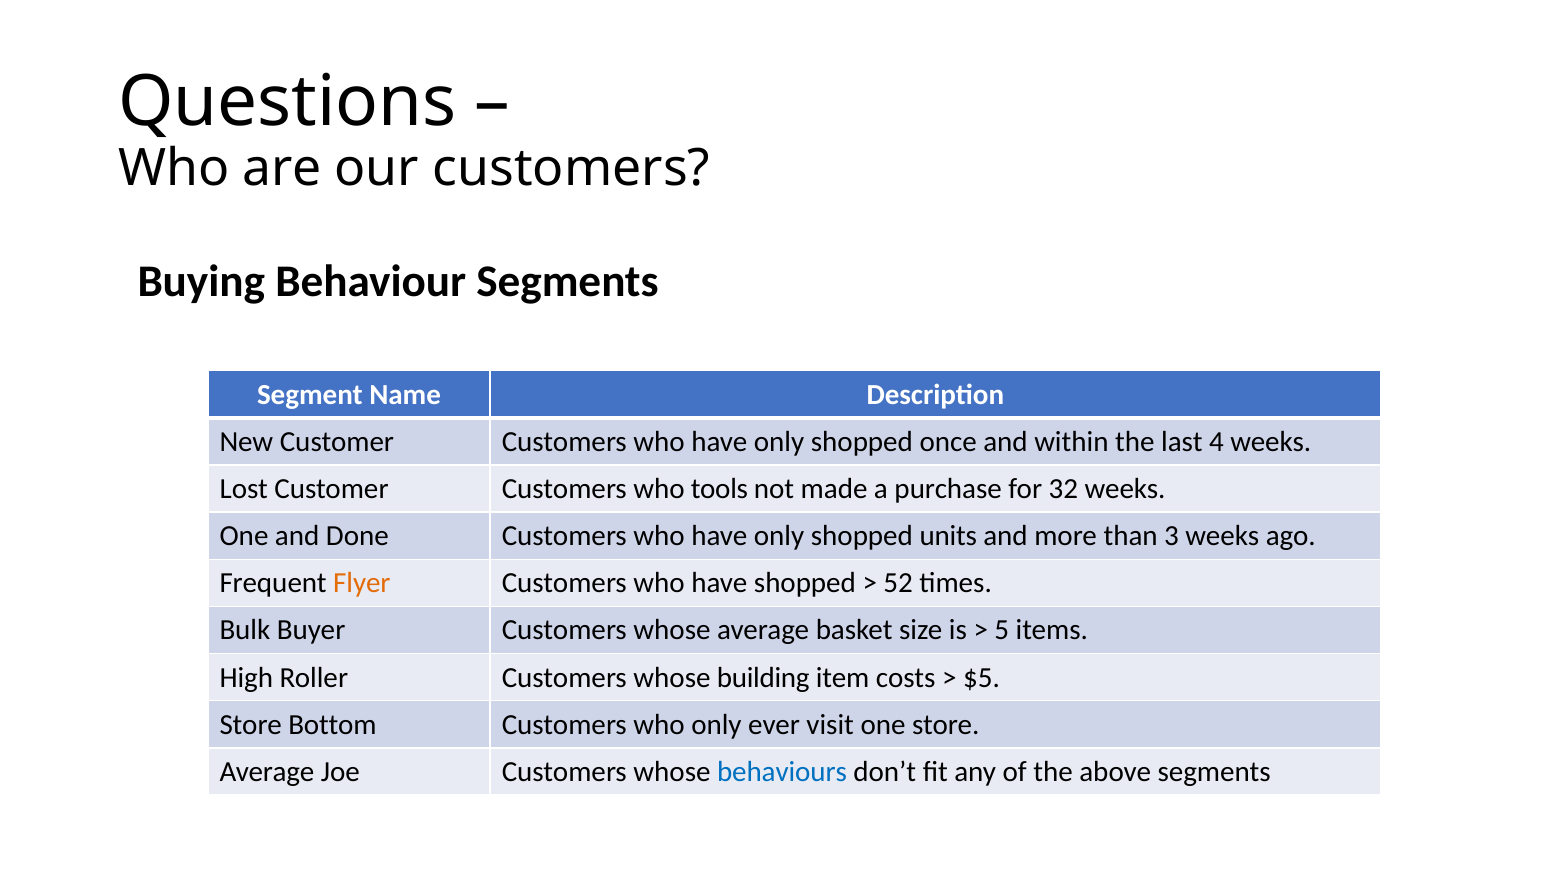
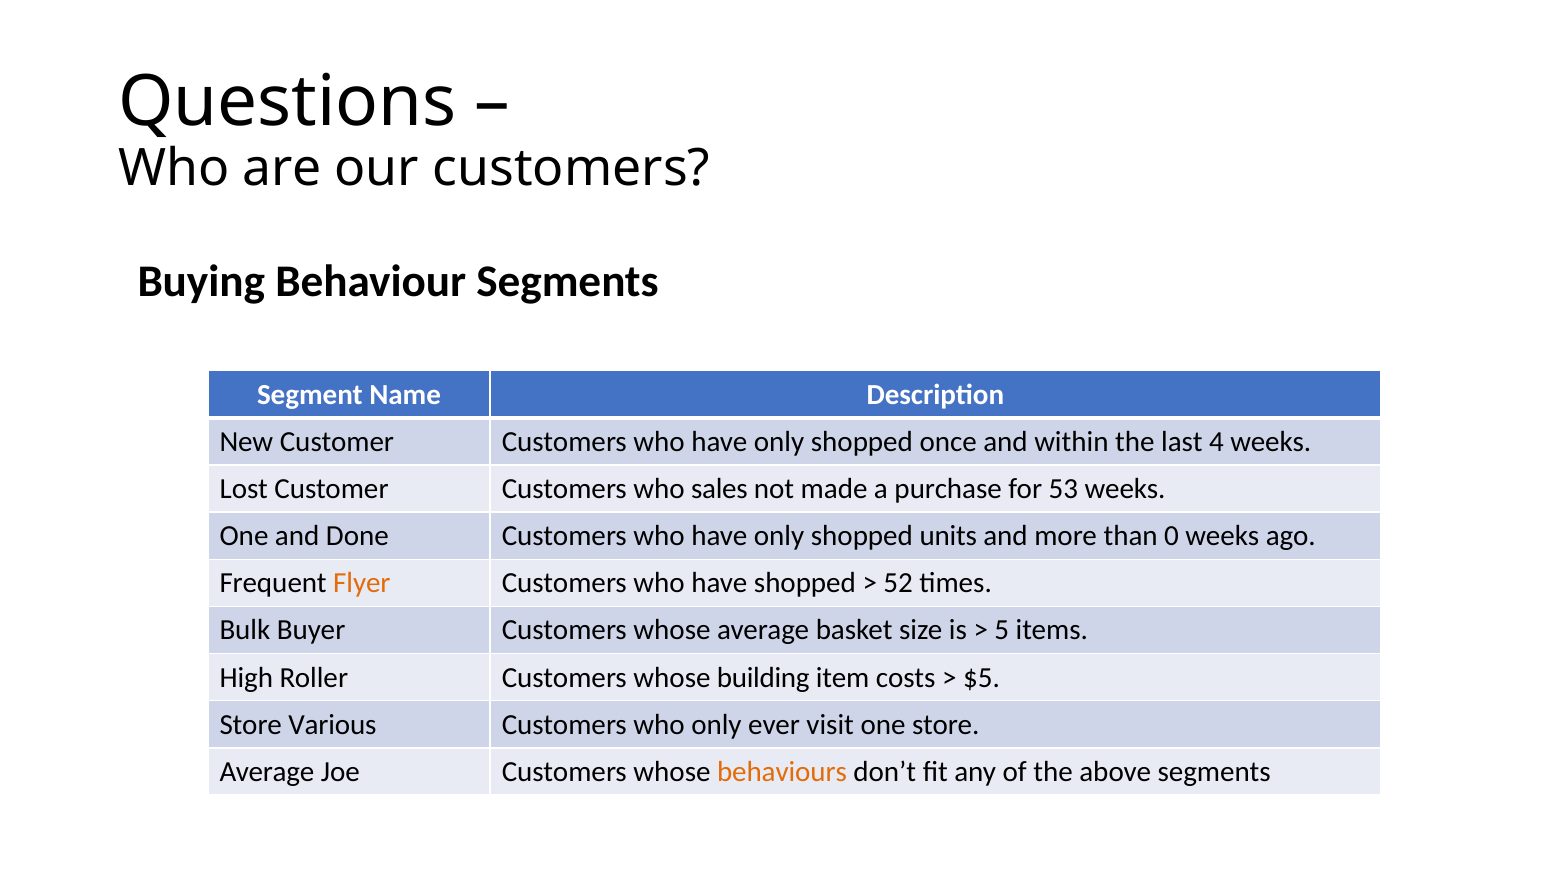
tools: tools -> sales (719, 489)
32: 32 -> 53 (1063, 489)
3: 3 -> 0 (1172, 536)
Bottom: Bottom -> Various (332, 725)
behaviours colour: blue -> orange (782, 772)
